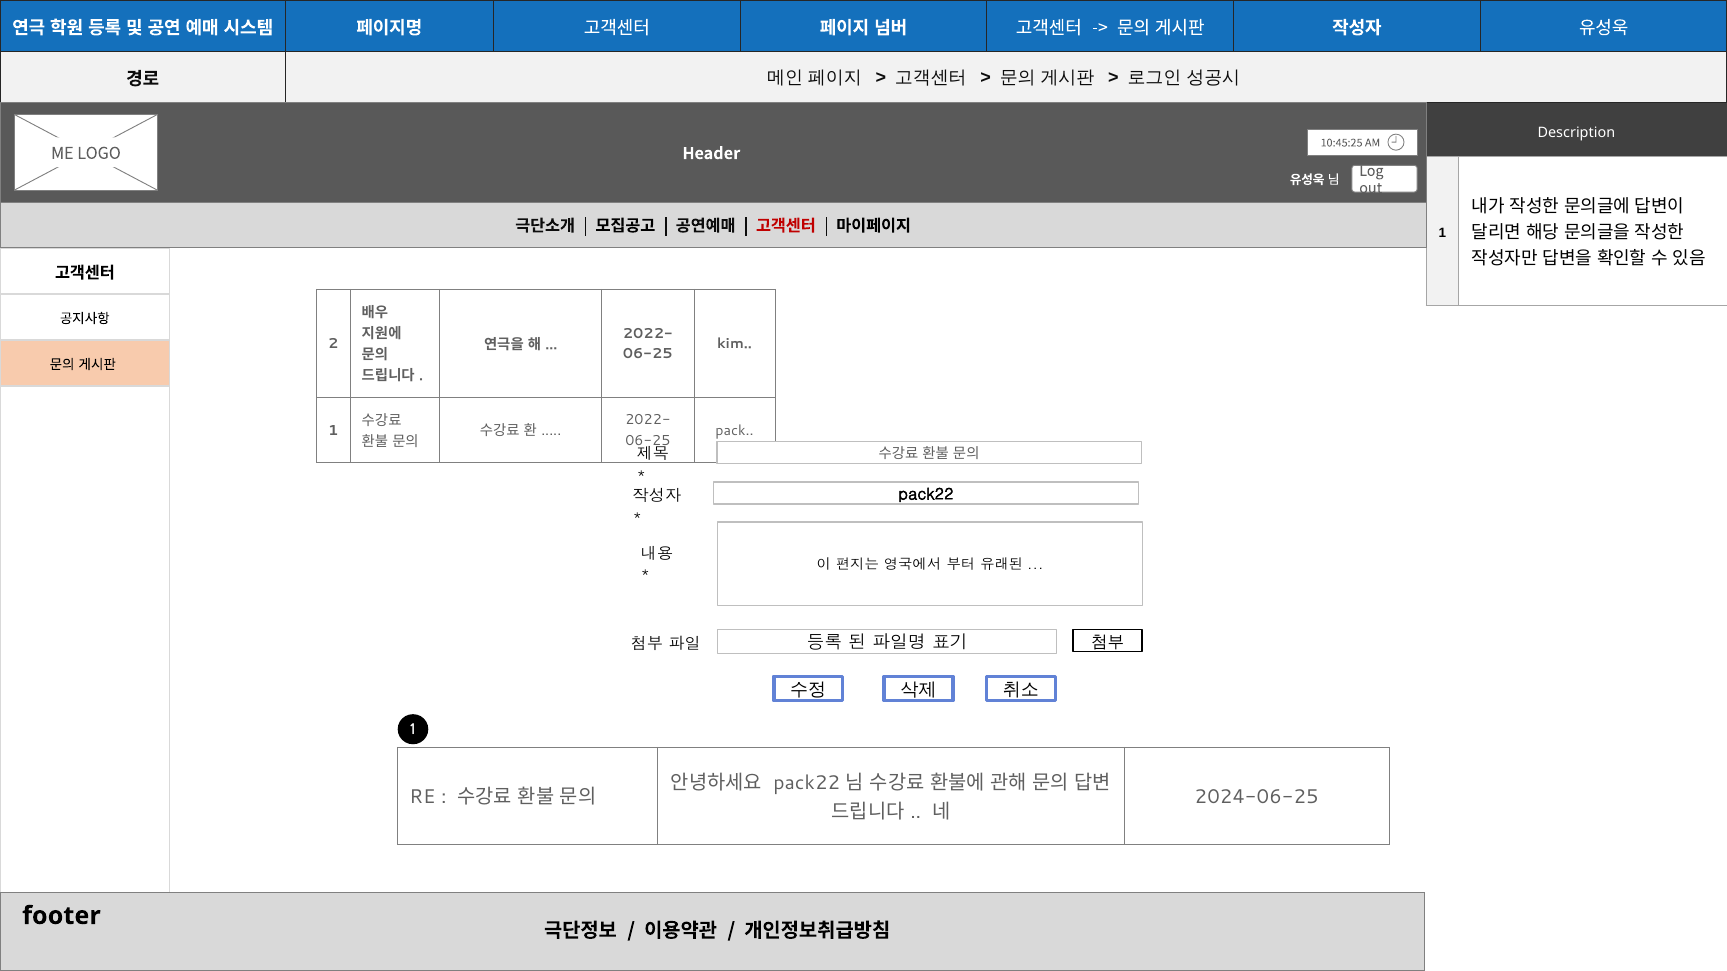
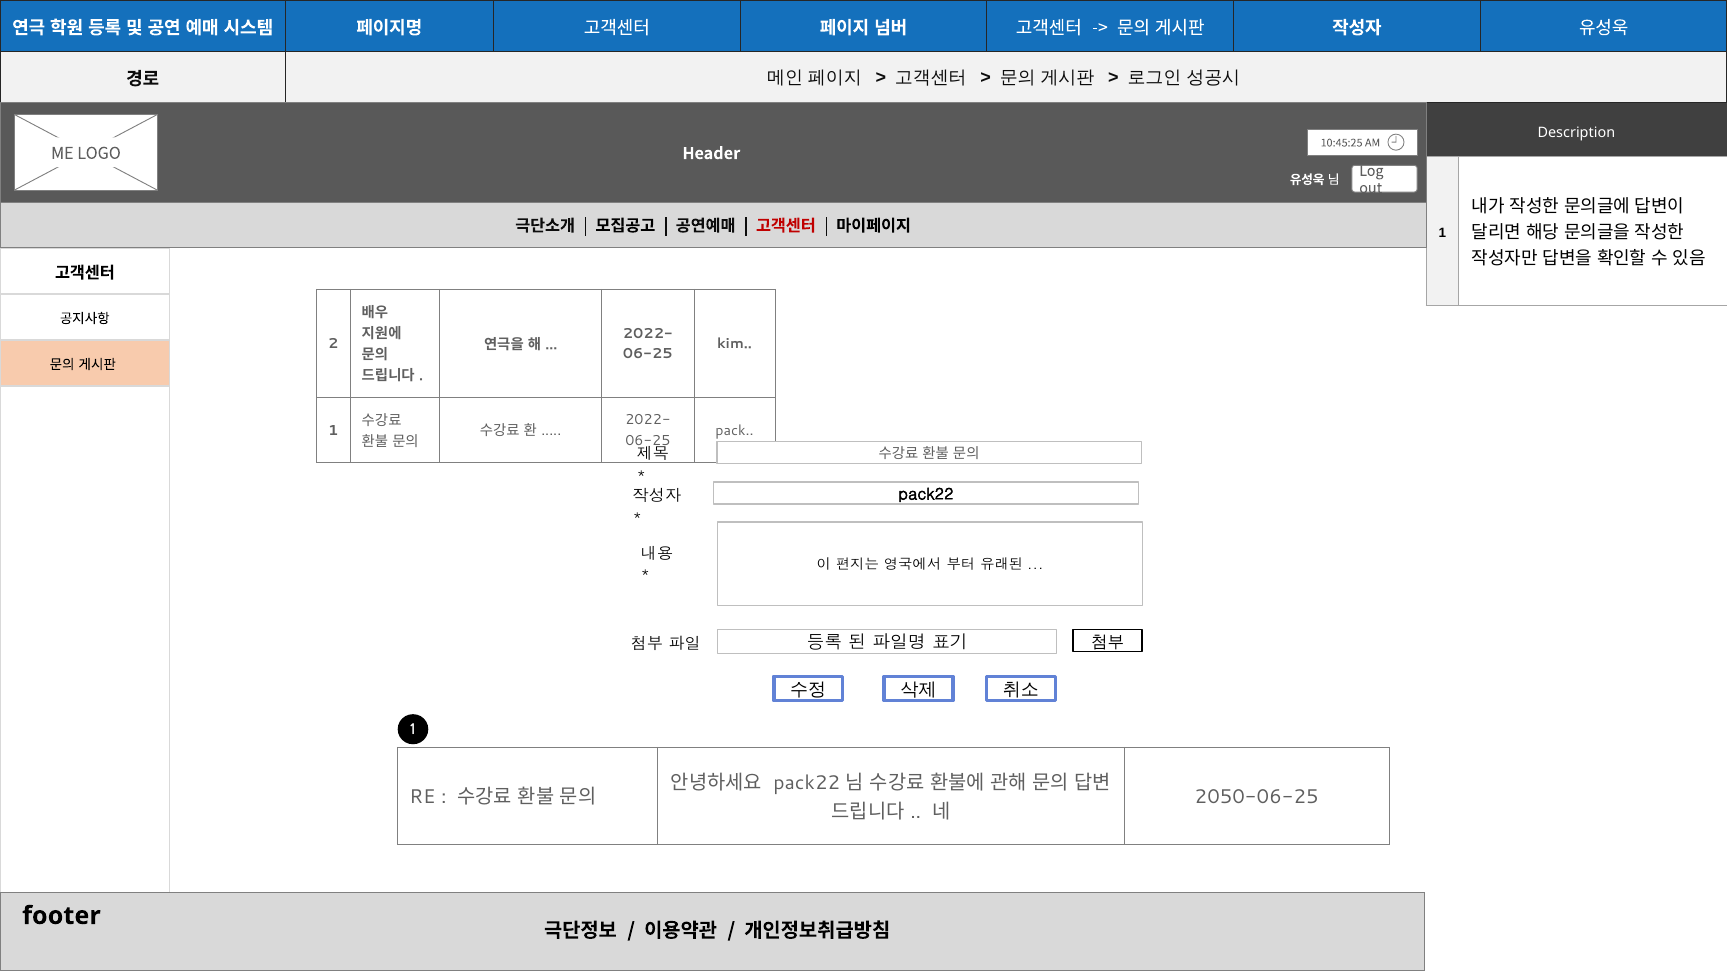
2024-06-25: 2024-06-25 -> 2050-06-25 (1257, 797)
